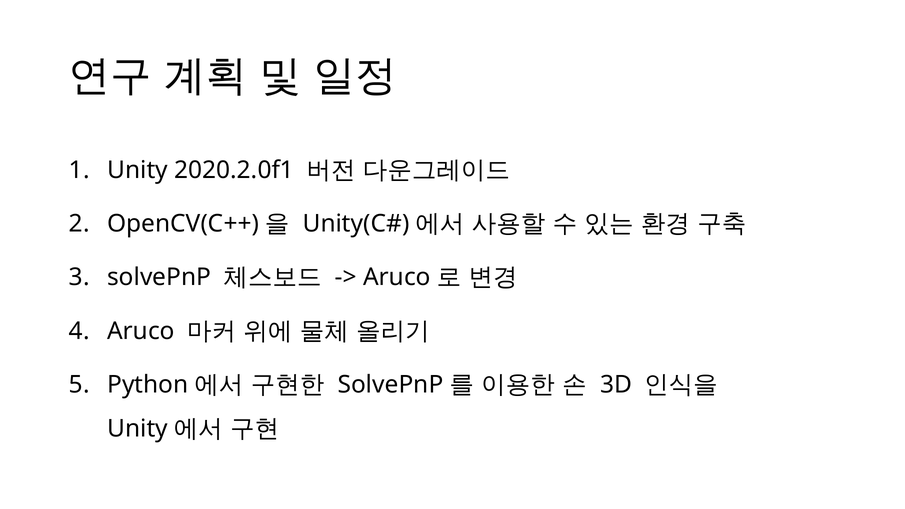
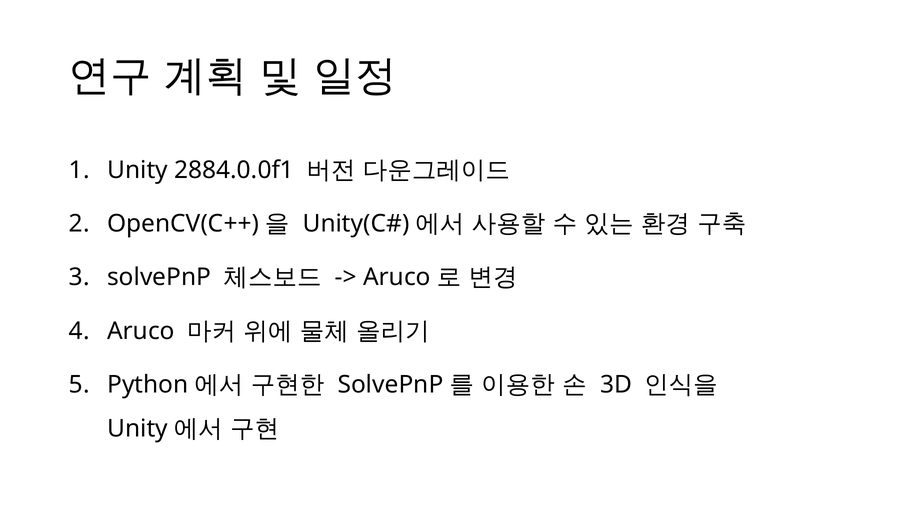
2020.2.0f1: 2020.2.0f1 -> 2884.0.0f1 (234, 170)
